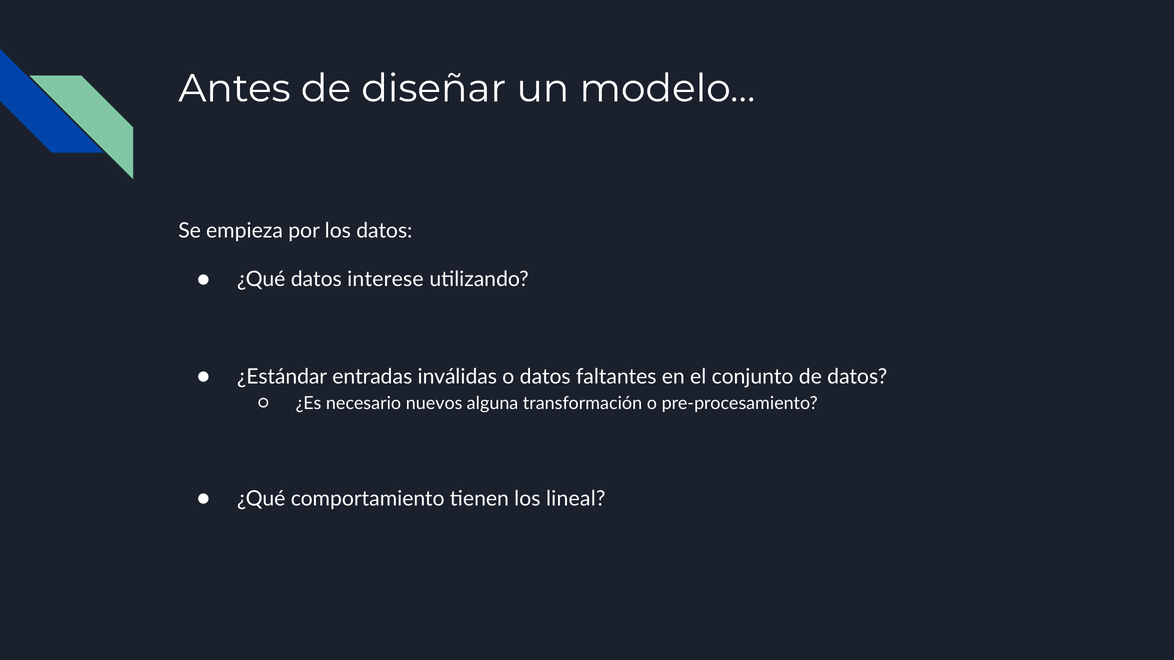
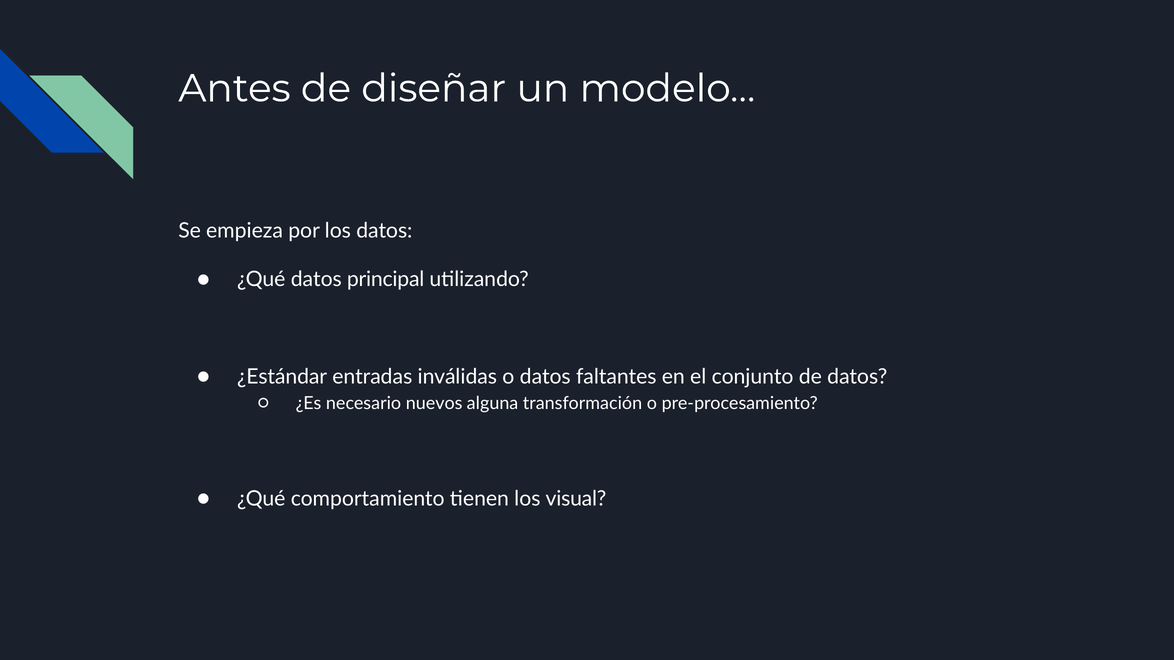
interese: interese -> principal (386, 280)
lineal: lineal -> visual (576, 499)
